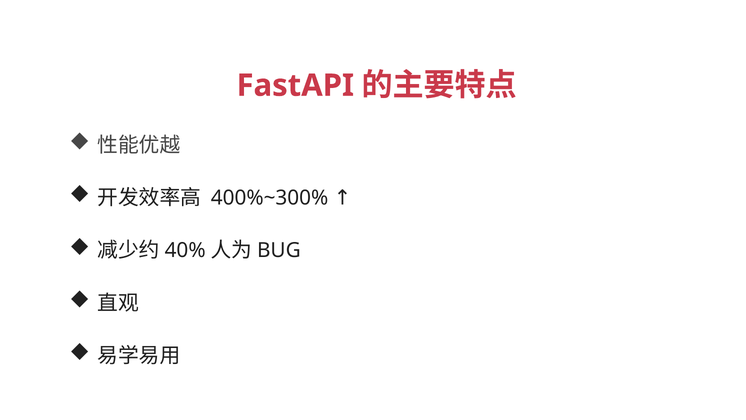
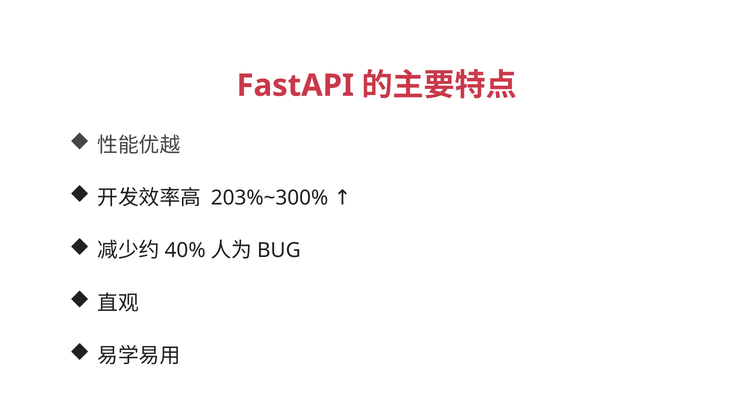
400%~300%: 400%~300% -> 203%~300% (270, 198)
